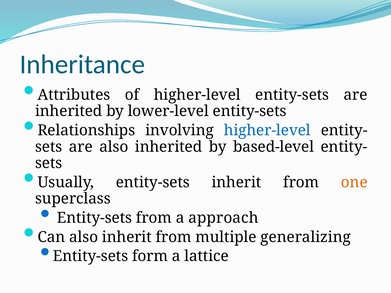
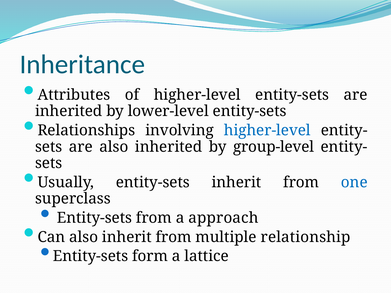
based-level: based-level -> group-level (274, 147)
one colour: orange -> blue (354, 182)
generalizing: generalizing -> relationship (306, 237)
